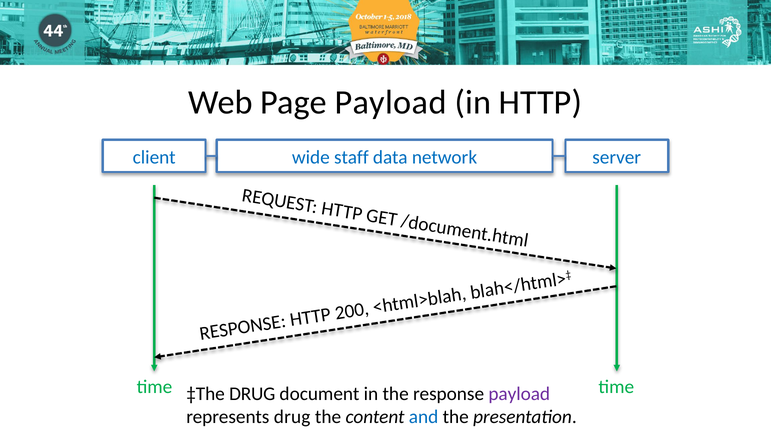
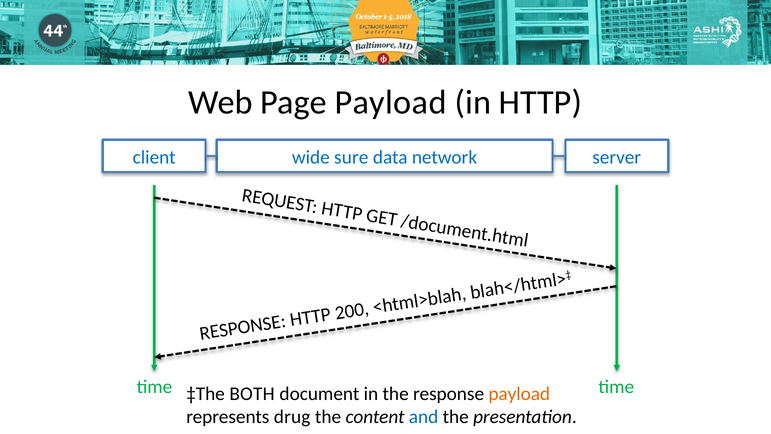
staff: staff -> sure (351, 157)
‡The DRUG: DRUG -> BOTH (252, 394)
payload colour: purple -> orange (519, 394)
